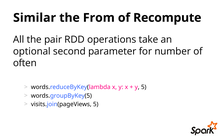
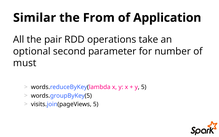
Recompute: Recompute -> Application (167, 18)
often: often -> must (25, 63)
